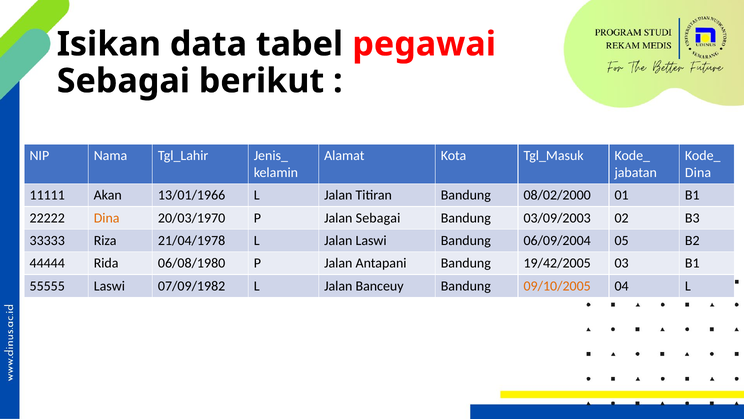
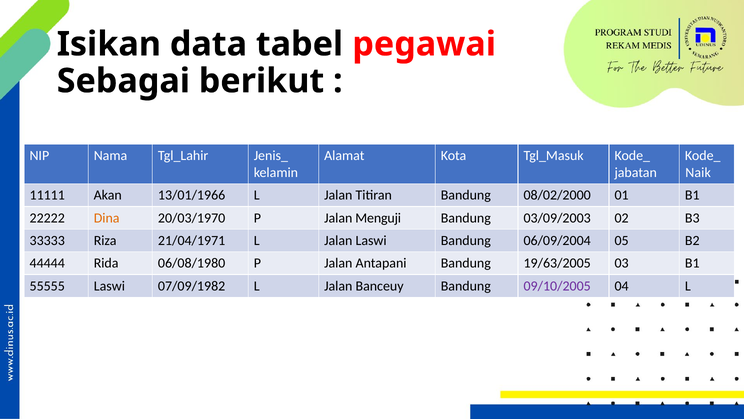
Dina: Dina -> Naik (698, 172)
Jalan Sebagai: Sebagai -> Menguji (378, 218)
21/04/1978: 21/04/1978 -> 21/04/1971 (192, 240)
19/42/2005: 19/42/2005 -> 19/63/2005 (557, 263)
09/10/2005 colour: orange -> purple (557, 286)
